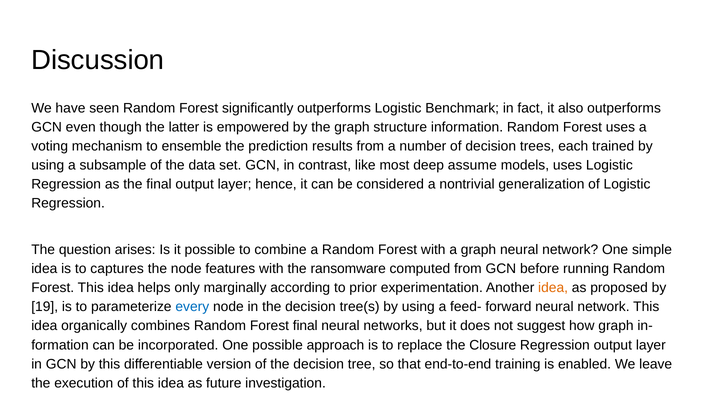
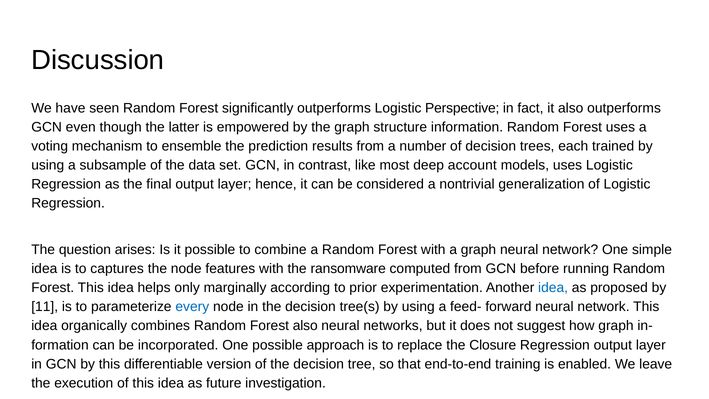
Benchmark: Benchmark -> Perspective (462, 108)
assume: assume -> account (472, 165)
idea colour: orange -> blue (553, 288)
19: 19 -> 11 (45, 307)
Forest final: final -> also (305, 326)
